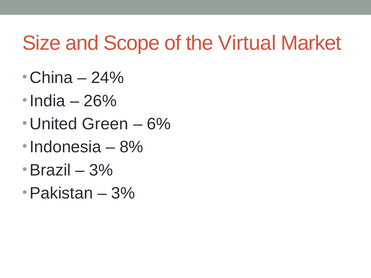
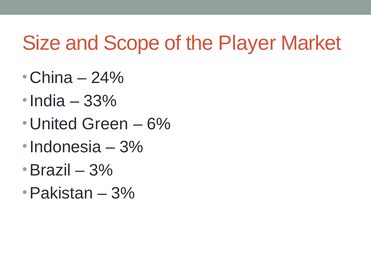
Virtual: Virtual -> Player (247, 43)
26%: 26% -> 33% (100, 101)
8%: 8% -> 3% (131, 147)
